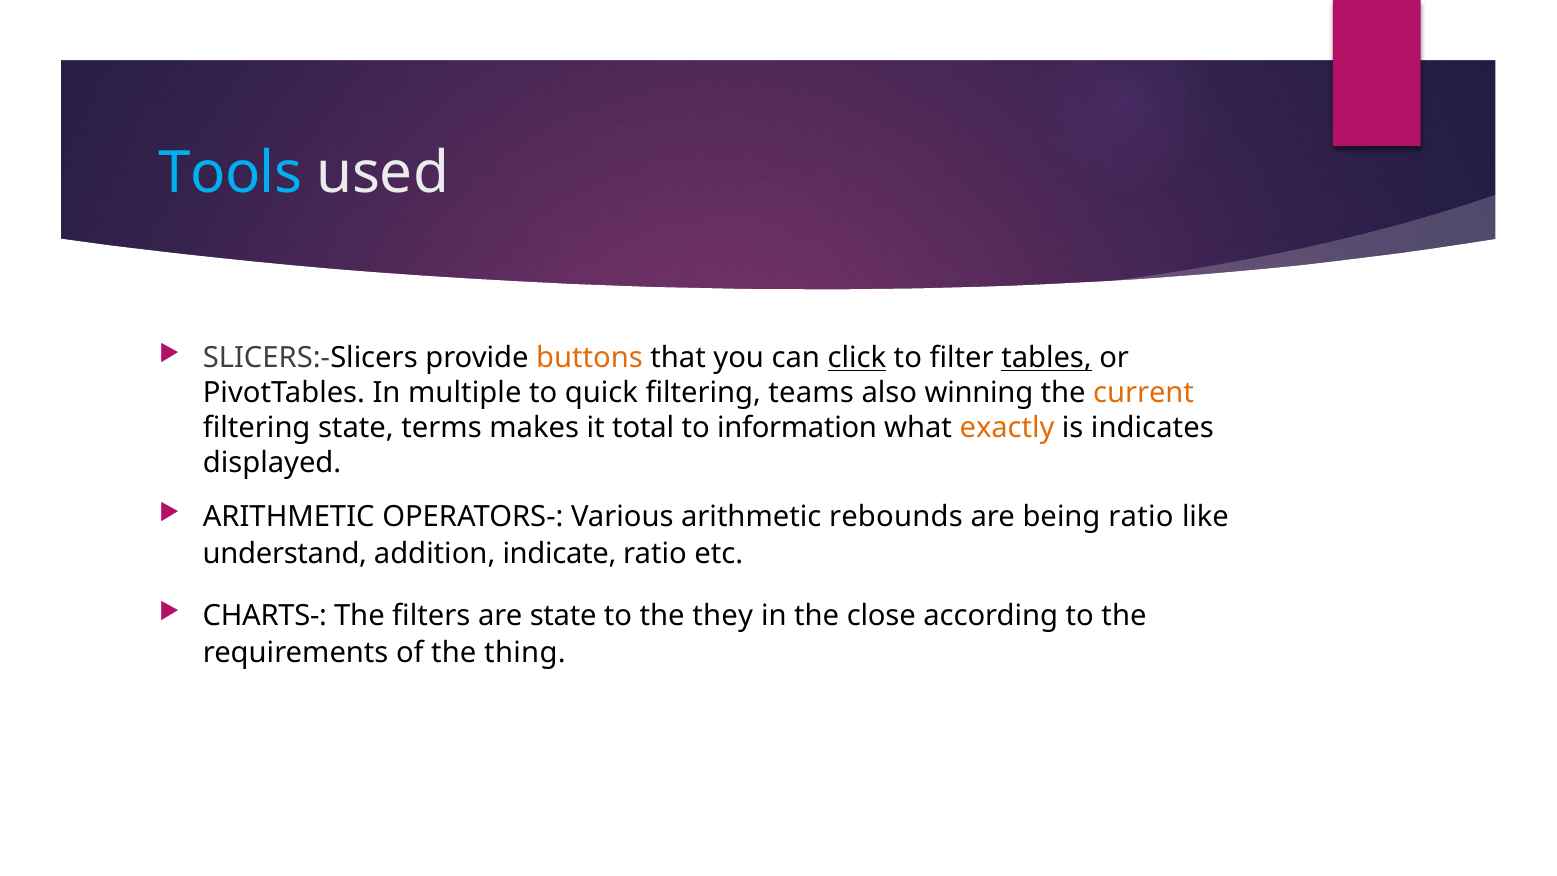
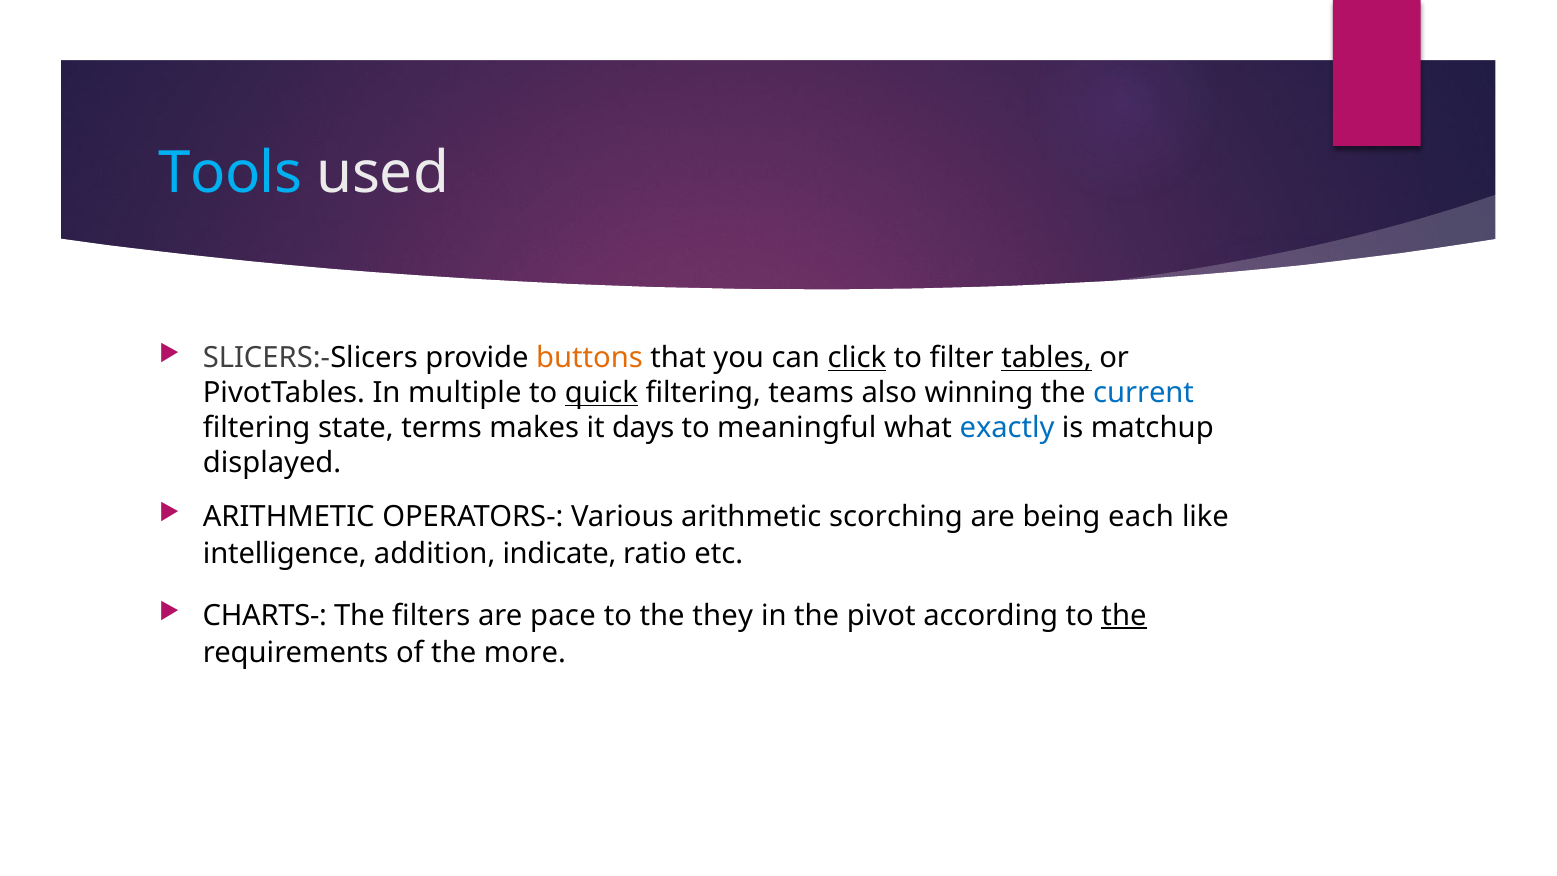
quick underline: none -> present (601, 393)
current colour: orange -> blue (1144, 393)
total: total -> days (643, 428)
information: information -> meaningful (797, 428)
exactly colour: orange -> blue (1007, 428)
indicates: indicates -> matchup (1152, 428)
rebounds: rebounds -> scorching (896, 517)
being ratio: ratio -> each (1141, 517)
understand: understand -> intelligence (285, 554)
are state: state -> pace (563, 616)
close: close -> pivot (881, 616)
the underline: none -> present (1124, 616)
thing: thing -> more (525, 653)
